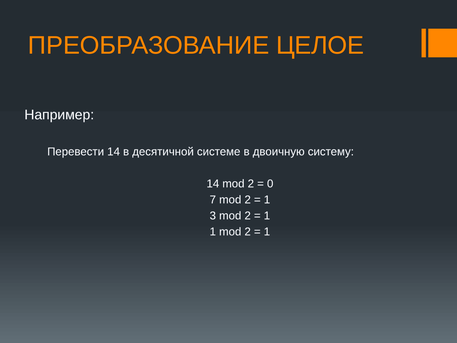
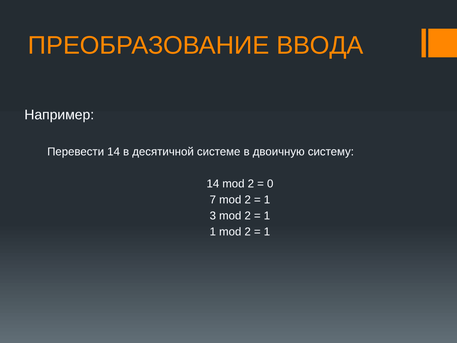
ЦЕЛОЕ: ЦЕЛОЕ -> ВВОДА (320, 45)
